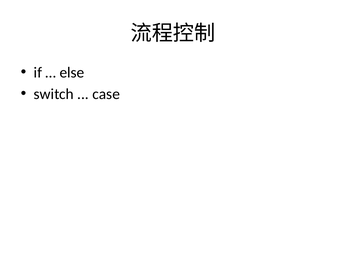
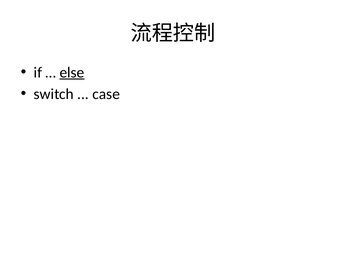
else underline: none -> present (72, 73)
